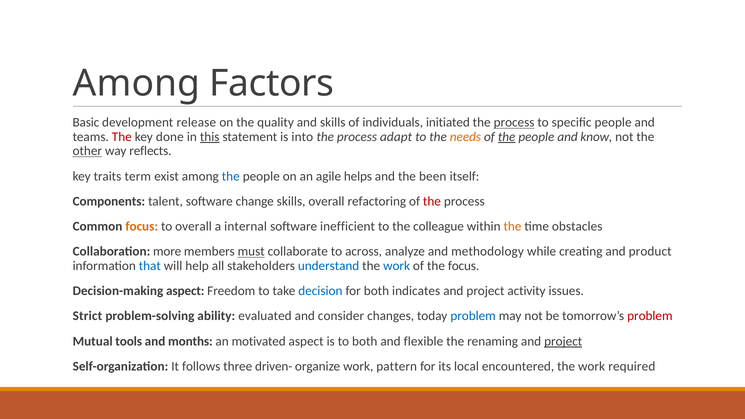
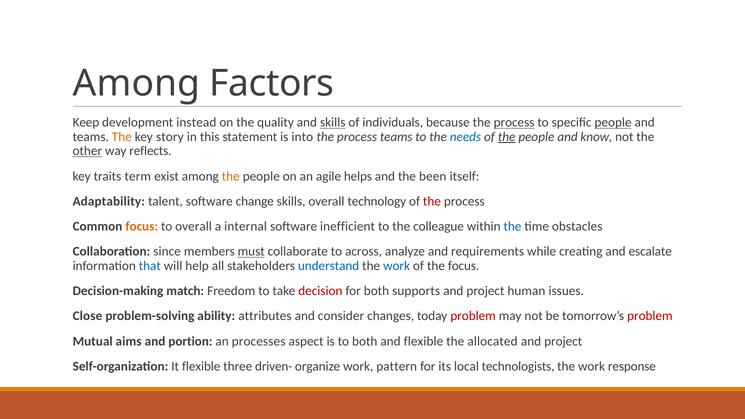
Basic: Basic -> Keep (86, 123)
release: release -> instead (196, 123)
skills underline: none -> present (333, 123)
initiated: initiated -> because (448, 123)
people underline: none -> present (613, 123)
The colour: red -> orange (122, 137)
done: done -> story (170, 137)
this underline: present -> none (210, 137)
process adapt: adapt -> teams (396, 137)
needs colour: orange -> blue (465, 137)
the colour: blue -> orange (231, 176)
Components: Components -> Adaptability (109, 201)
refactoring: refactoring -> technology (377, 201)
the colour: orange -> blue (512, 226)
more: more -> since (167, 252)
methodology: methodology -> requirements (488, 252)
product: product -> escalate (650, 252)
Decision-making aspect: aspect -> match (185, 291)
decision colour: blue -> red (320, 291)
indicates: indicates -> supports (416, 291)
activity: activity -> human (526, 291)
Strict: Strict -> Close (87, 316)
evaluated: evaluated -> attributes (265, 316)
problem colour: blue -> red (473, 316)
tools: tools -> aims (129, 341)
months: months -> portion (190, 341)
motivated: motivated -> processes (259, 341)
renaming: renaming -> allocated (493, 341)
project underline: present -> none (563, 341)
It follows: follows -> flexible (201, 366)
encountered: encountered -> technologists (518, 366)
required: required -> response (632, 366)
